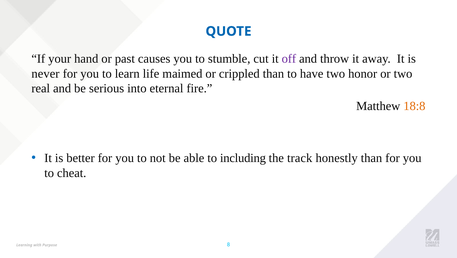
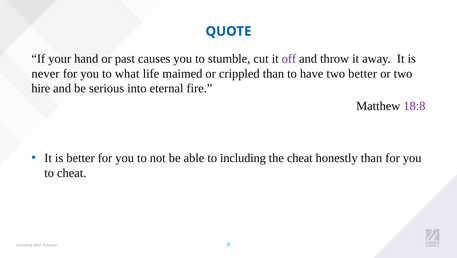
learn: learn -> what (127, 74)
two honor: honor -> better (363, 74)
real: real -> hire (41, 88)
18:8 colour: orange -> purple (414, 106)
the track: track -> cheat (300, 158)
